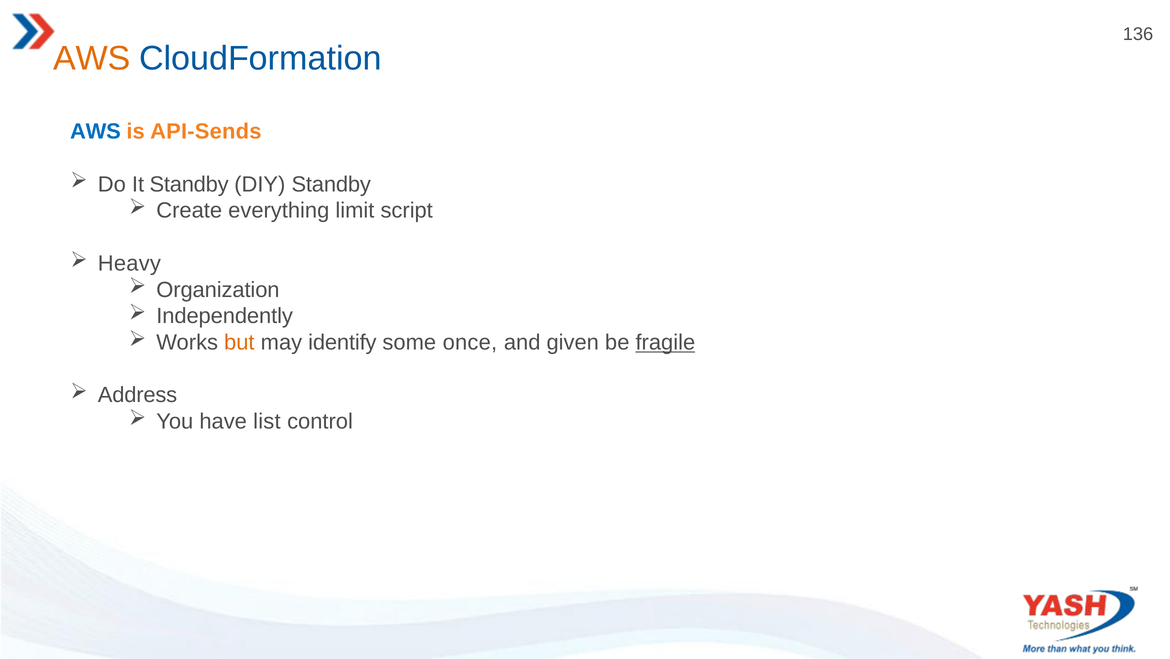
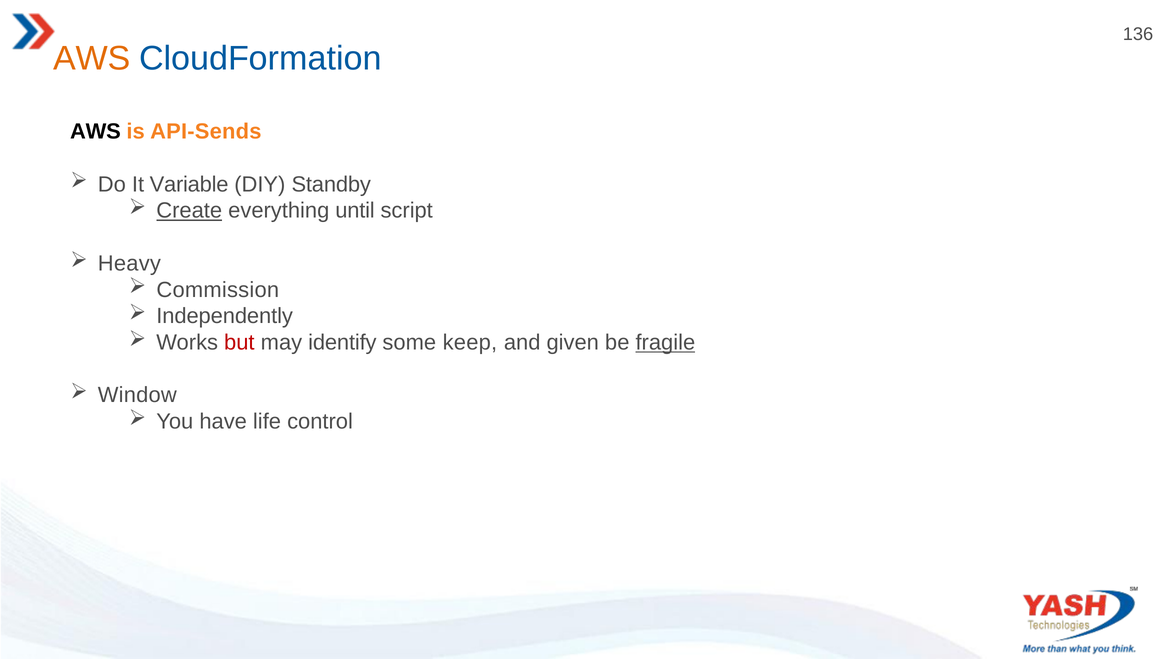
AWS colour: blue -> black (95, 131)
It Standby: Standby -> Variable (189, 184)
Create underline: none -> present (189, 210)
limit: limit -> until (355, 210)
Organization: Organization -> Commission (218, 289)
but colour: orange -> red (239, 342)
once: once -> keep (470, 342)
Address: Address -> Window (137, 395)
list: list -> life (267, 421)
